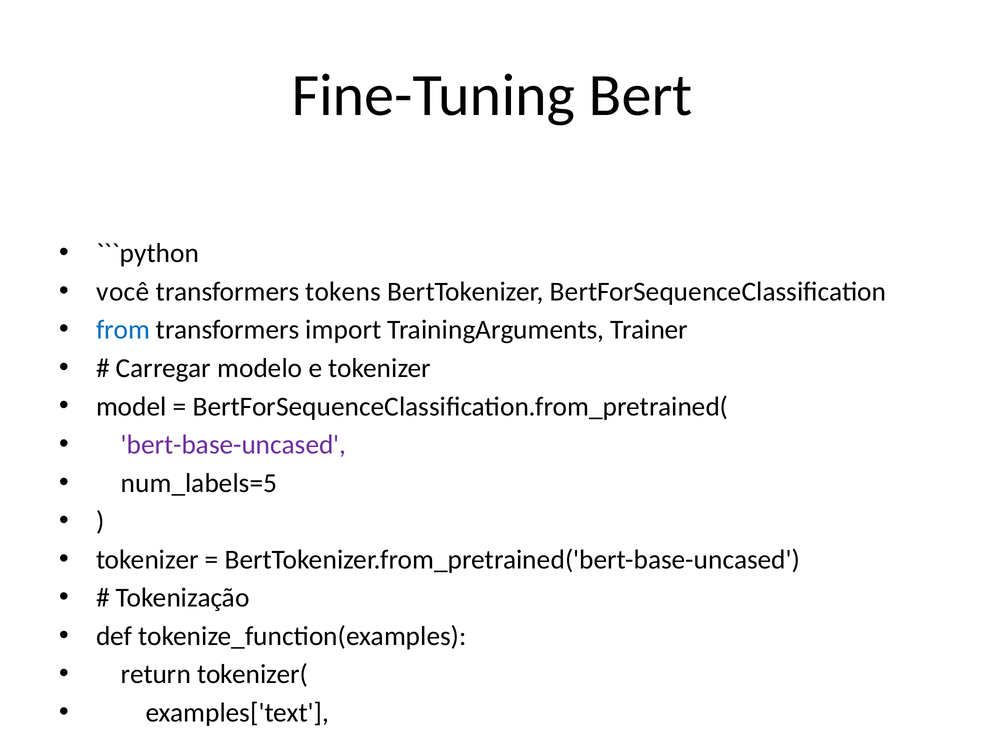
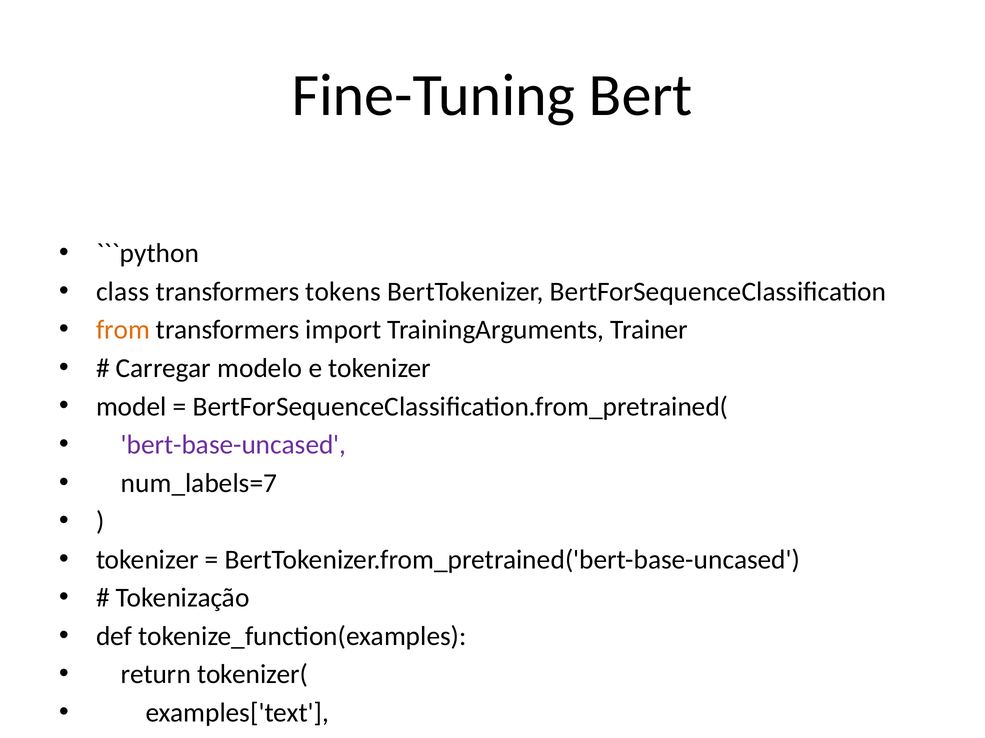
você: você -> class (123, 292)
from colour: blue -> orange (123, 330)
num_labels=5: num_labels=5 -> num_labels=7 (199, 484)
